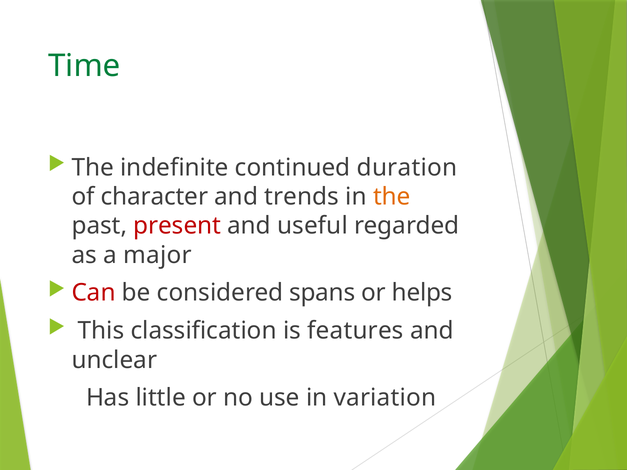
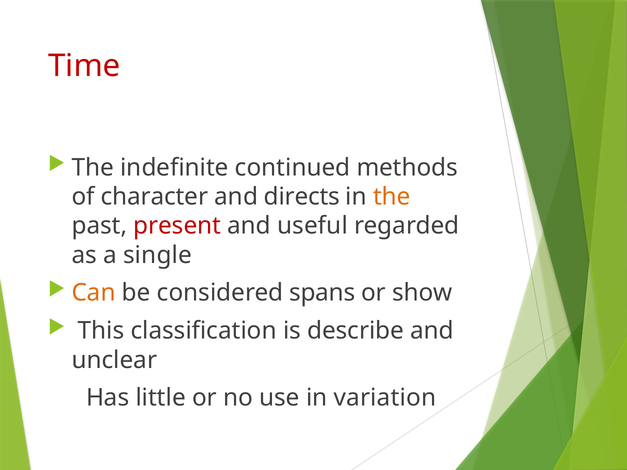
Time colour: green -> red (84, 66)
duration: duration -> methods (407, 168)
trends: trends -> directs (302, 197)
major: major -> single (158, 255)
Can colour: red -> orange (94, 293)
helps: helps -> show (422, 293)
features: features -> describe (356, 331)
